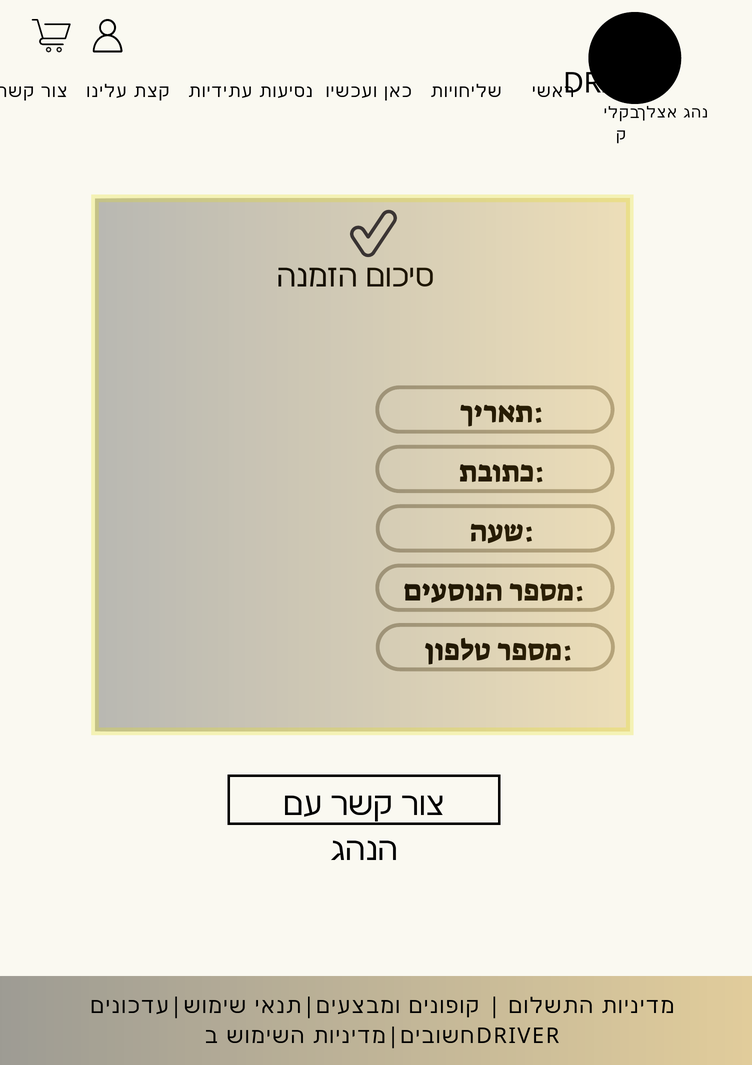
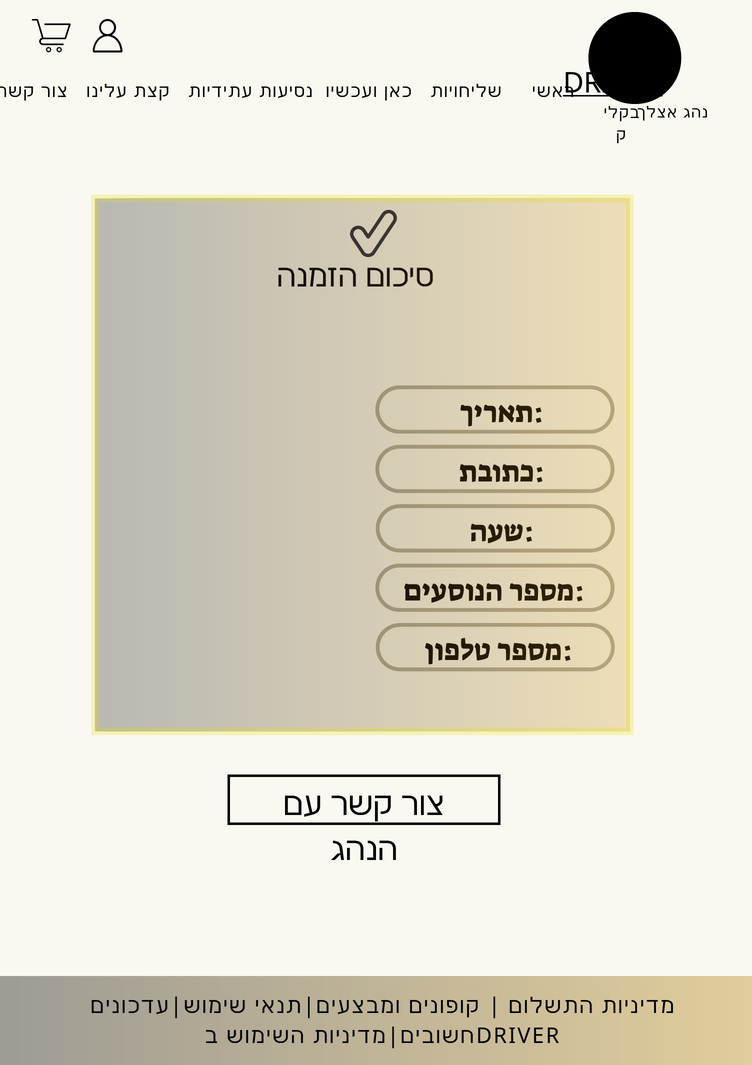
DRIVER underline: none -> present (613, 83)
